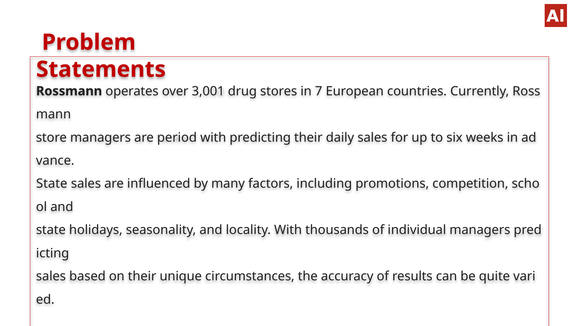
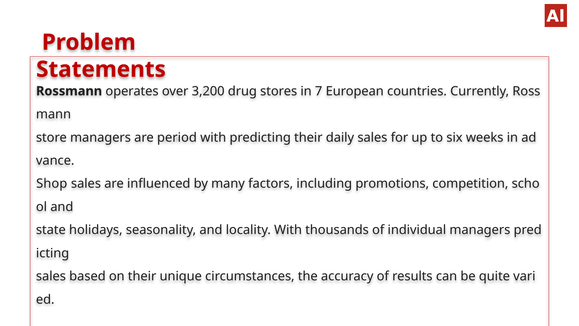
3,001: 3,001 -> 3,200 (208, 91)
State: State -> Shop (52, 184)
